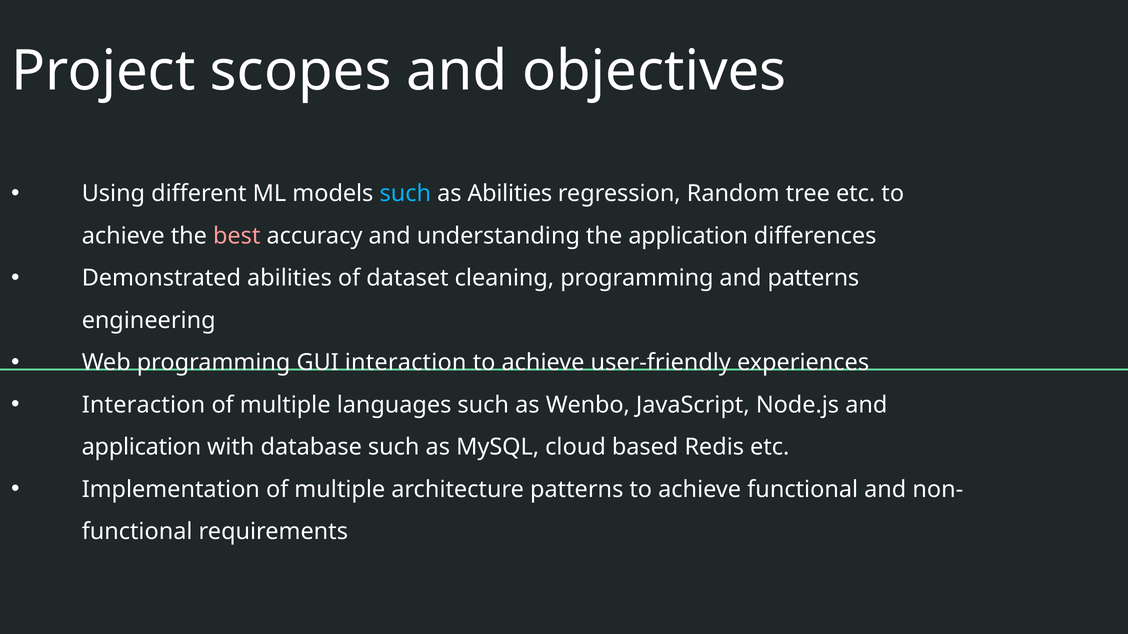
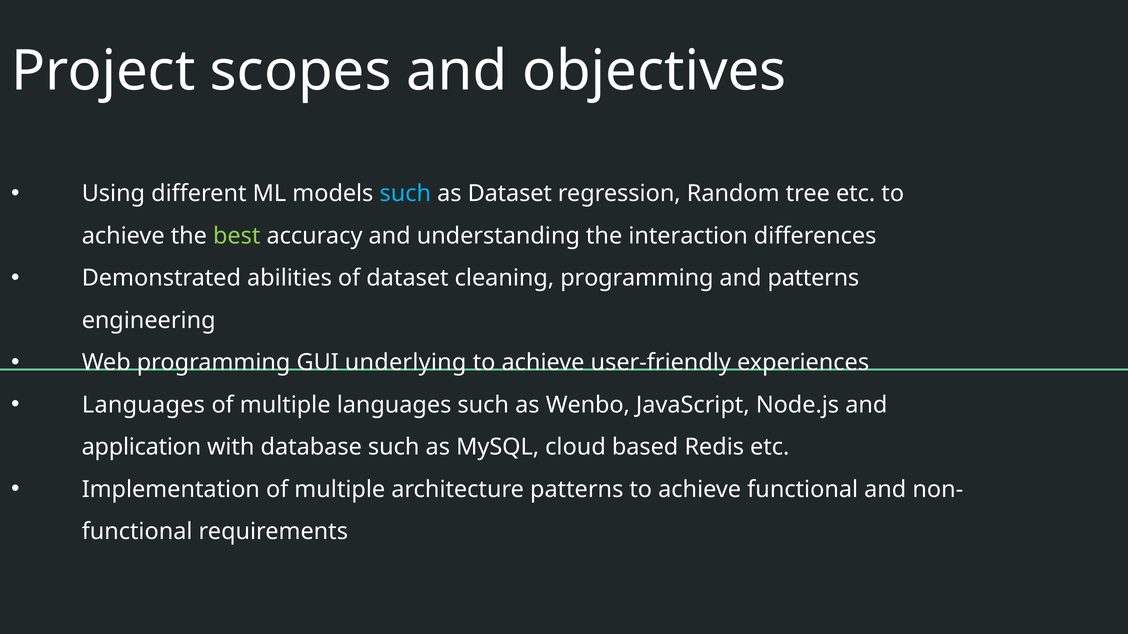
as Abilities: Abilities -> Dataset (510, 194)
best colour: pink -> light green (237, 236)
the application: application -> interaction (688, 236)
GUI interaction: interaction -> underlying (406, 363)
Interaction: Interaction -> Languages (143, 405)
